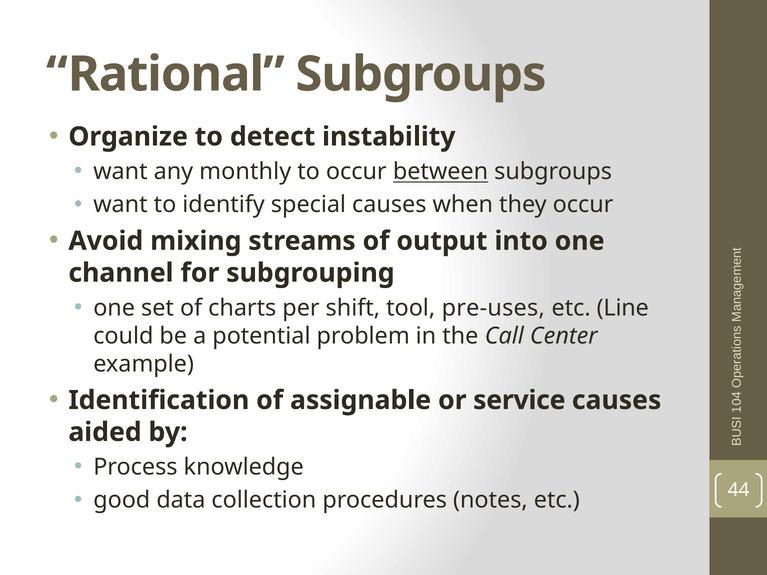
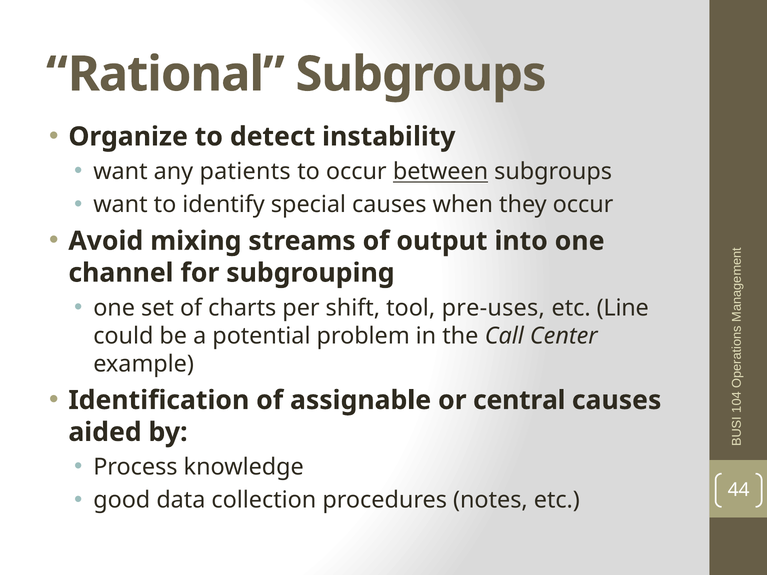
monthly: monthly -> patients (245, 172)
service: service -> central (519, 400)
